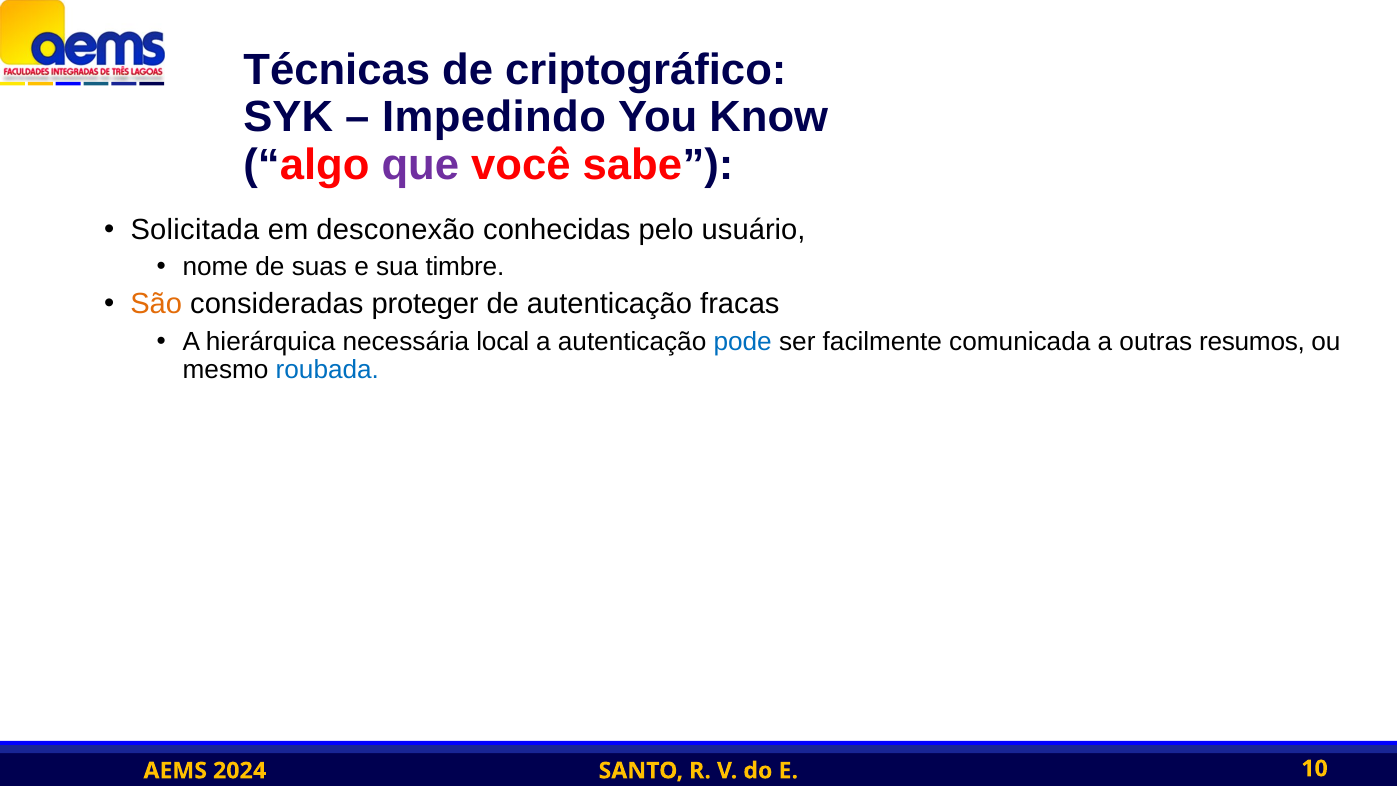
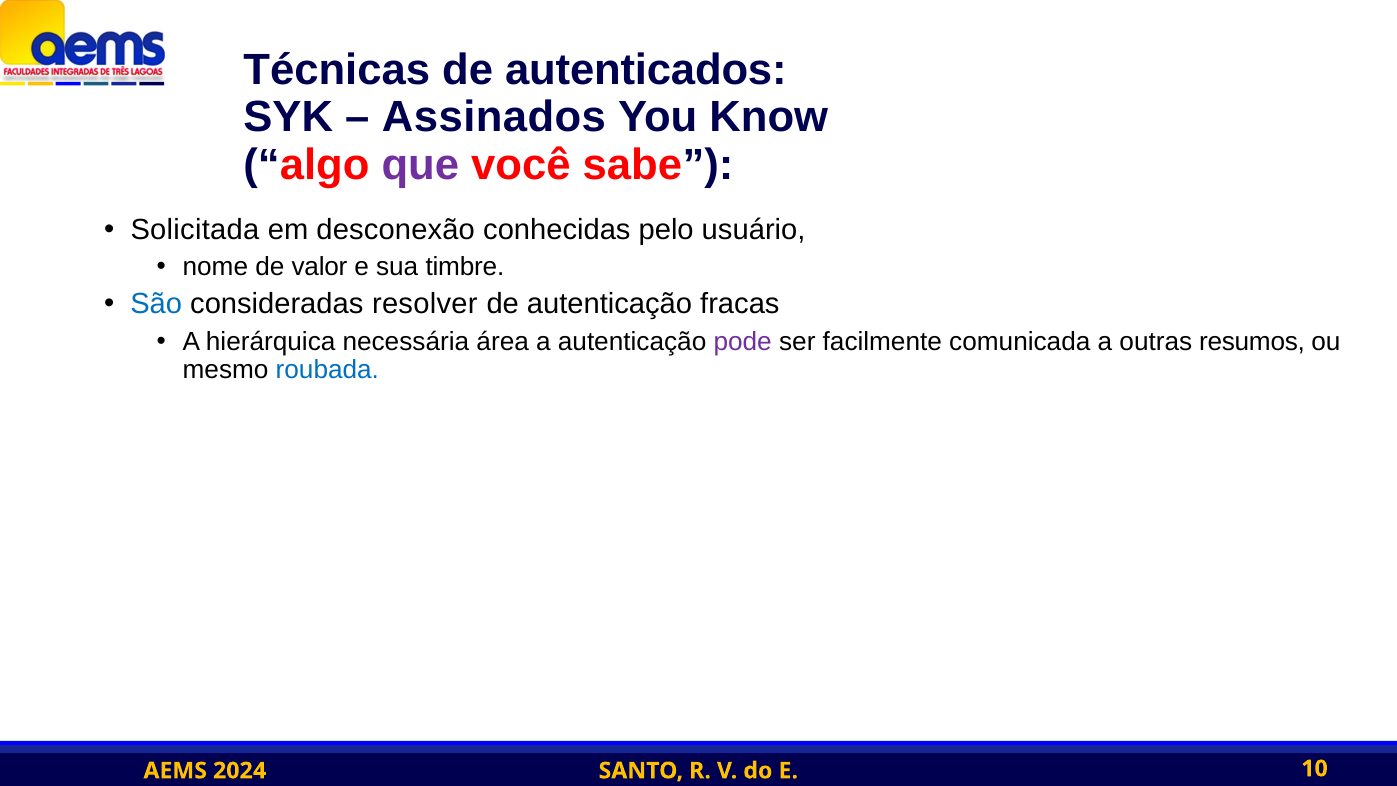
criptográfico: criptográfico -> autenticados (646, 70)
Impedindo: Impedindo -> Assinados (494, 117)
suas: suas -> valor (319, 267)
São colour: orange -> blue (156, 304)
proteger: proteger -> resolver (425, 304)
local: local -> área (503, 341)
pode colour: blue -> purple (743, 341)
